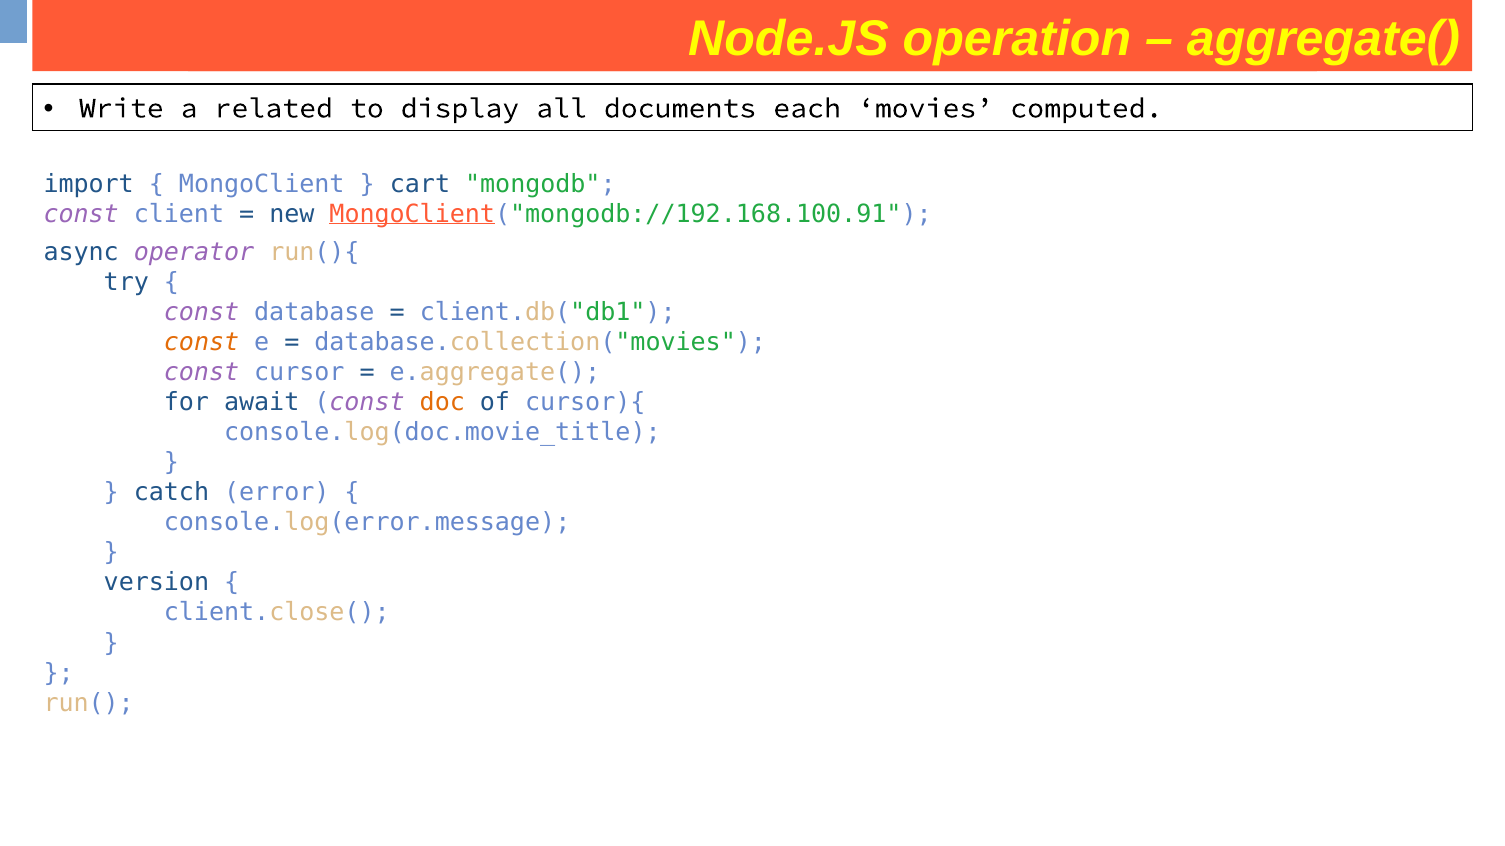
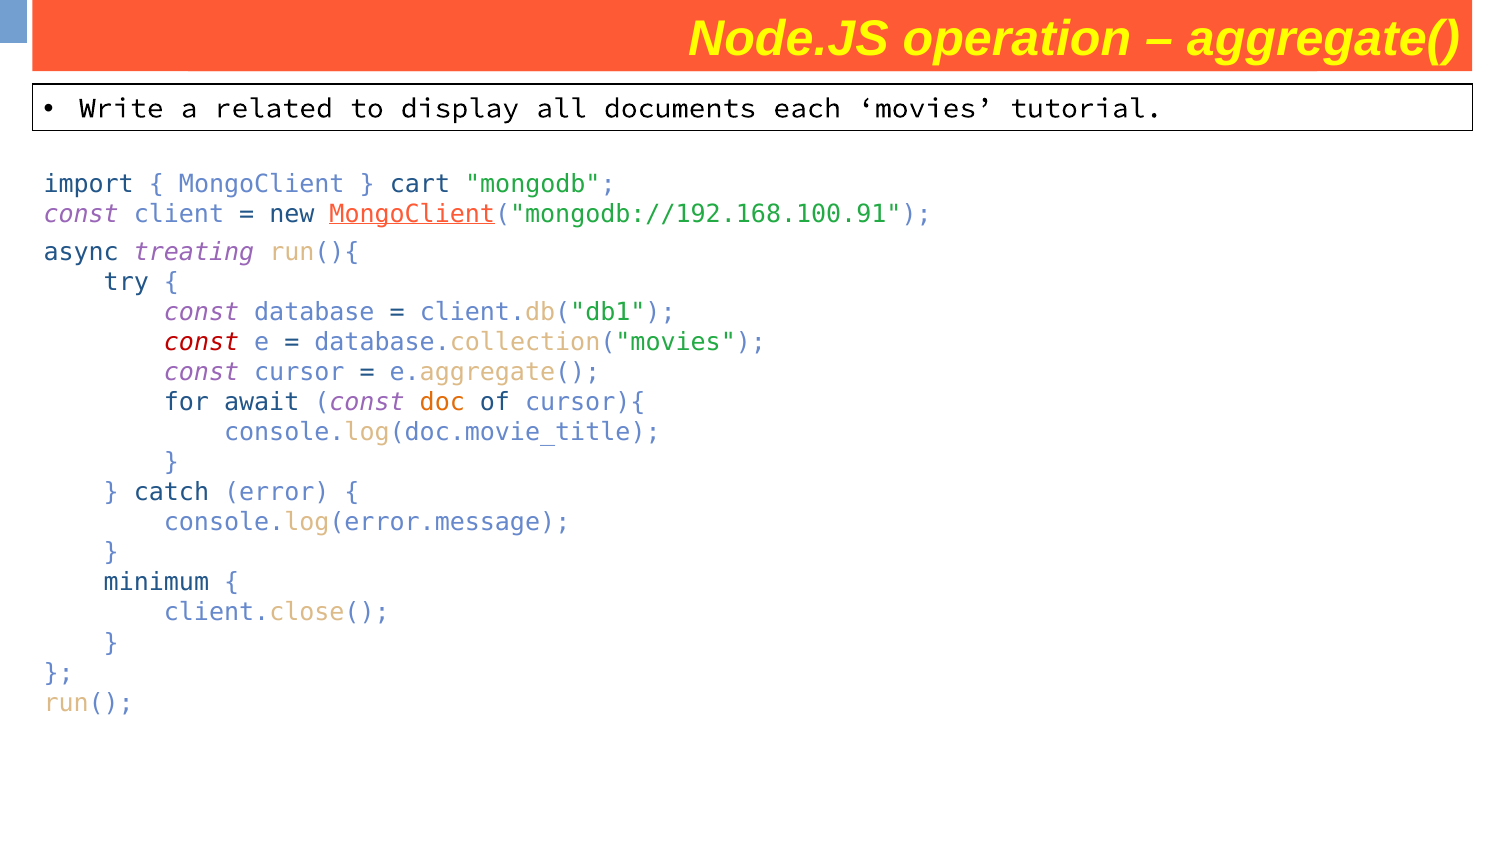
computed: computed -> tutorial (1086, 108)
operator: operator -> treating (194, 252)
const colour: orange -> red (202, 342)
version: version -> minimum (156, 583)
